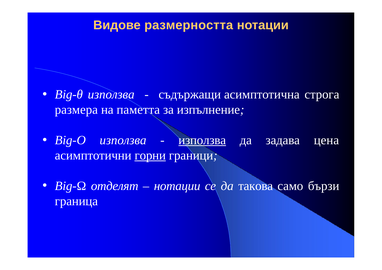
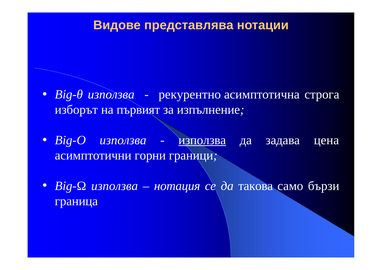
размерността: размерността -> представлява (189, 25)
съдържащи: съдържащи -> рекурентно (190, 95)
размера: размера -> изборът (76, 110)
паметта: паметта -> първият (138, 110)
горни underline: present -> none (150, 156)
Big-Ω отделят: отделят -> използва (115, 186)
нотации: нотации -> нотация (177, 186)
